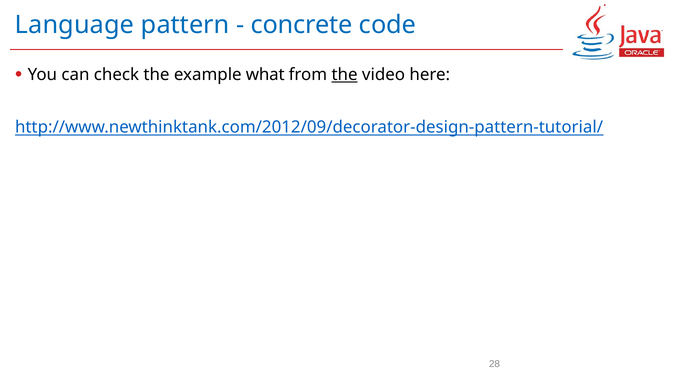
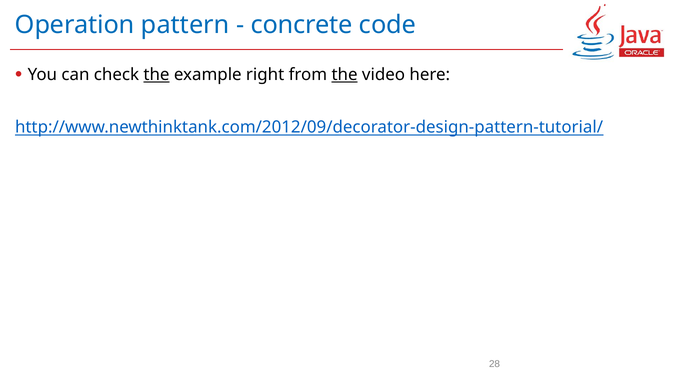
Language: Language -> Operation (75, 25)
the underline: none -> present (156, 75)
what: what -> right (265, 75)
